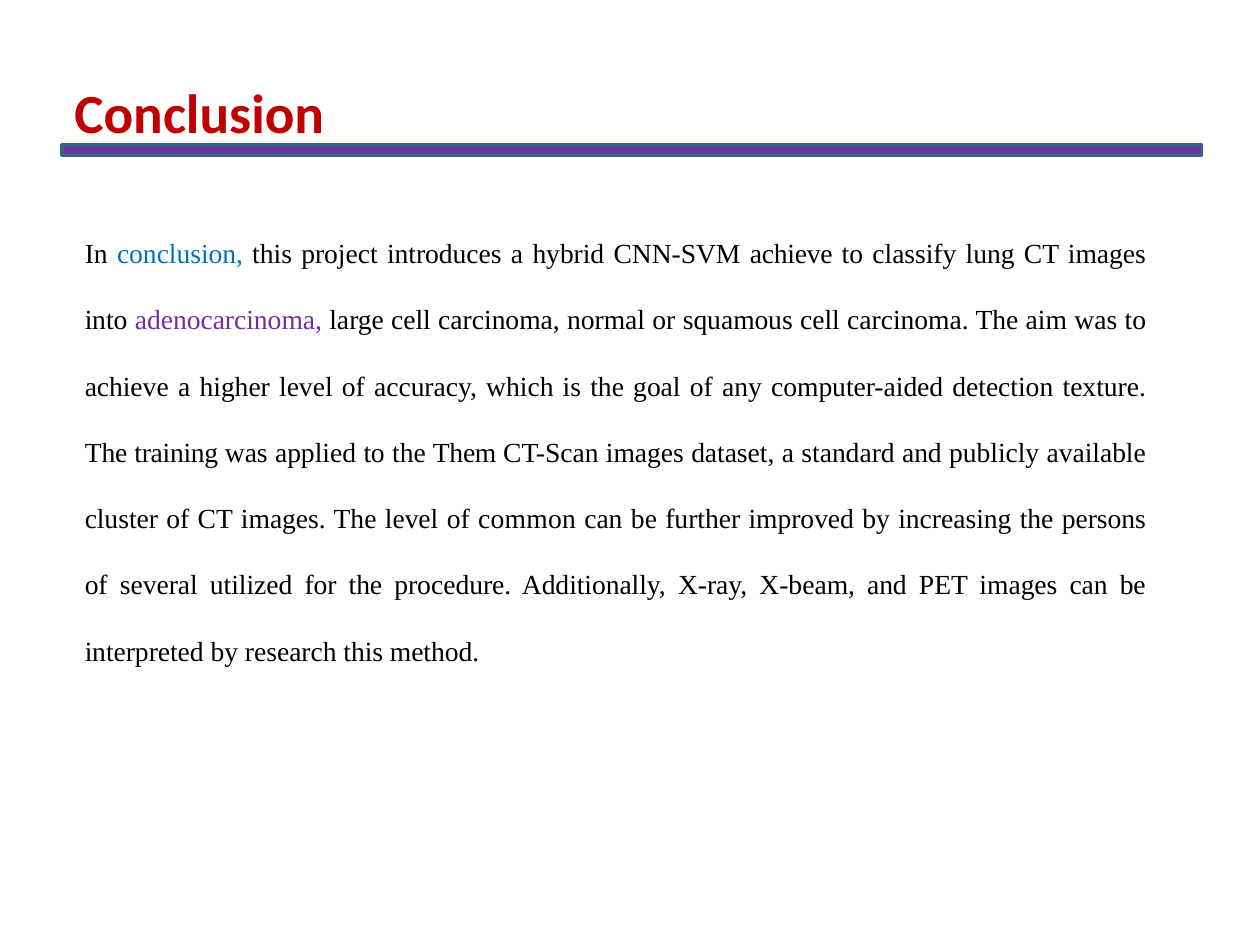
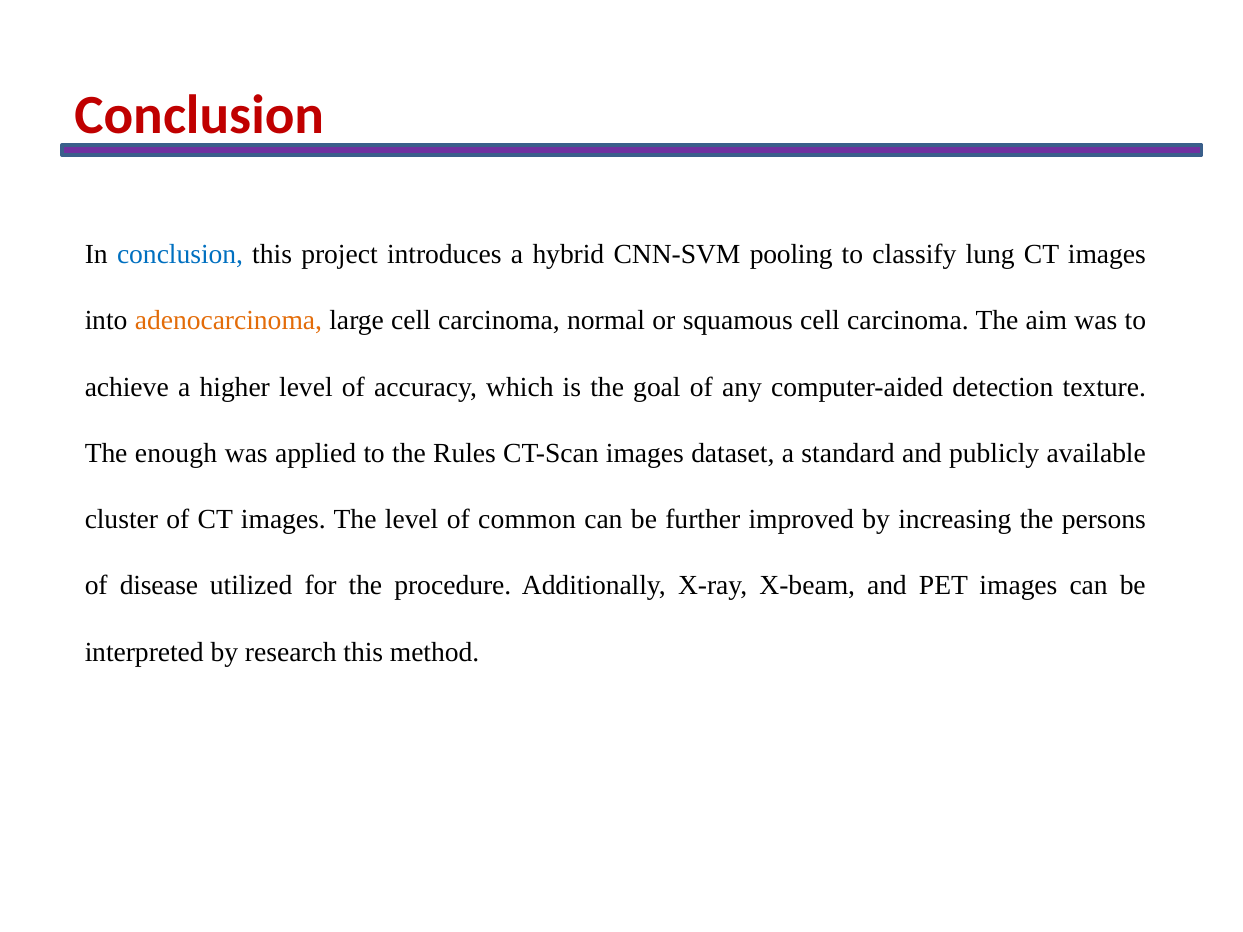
CNN-SVM achieve: achieve -> pooling (791, 255)
adenocarcinoma colour: purple -> orange (228, 321)
training: training -> enough (176, 453)
Them: Them -> Rules (465, 453)
several: several -> disease (159, 586)
